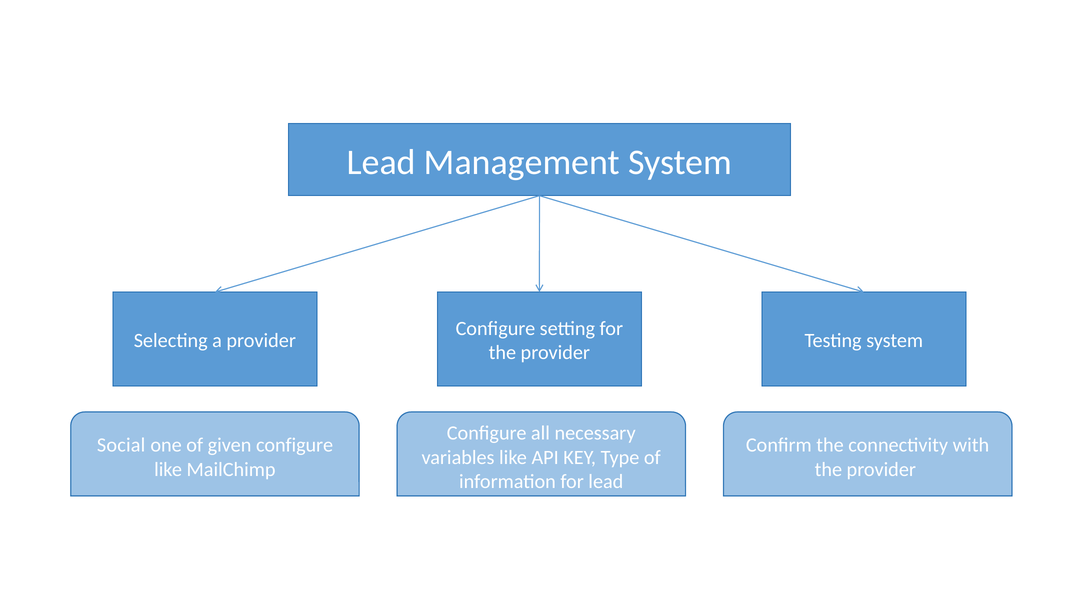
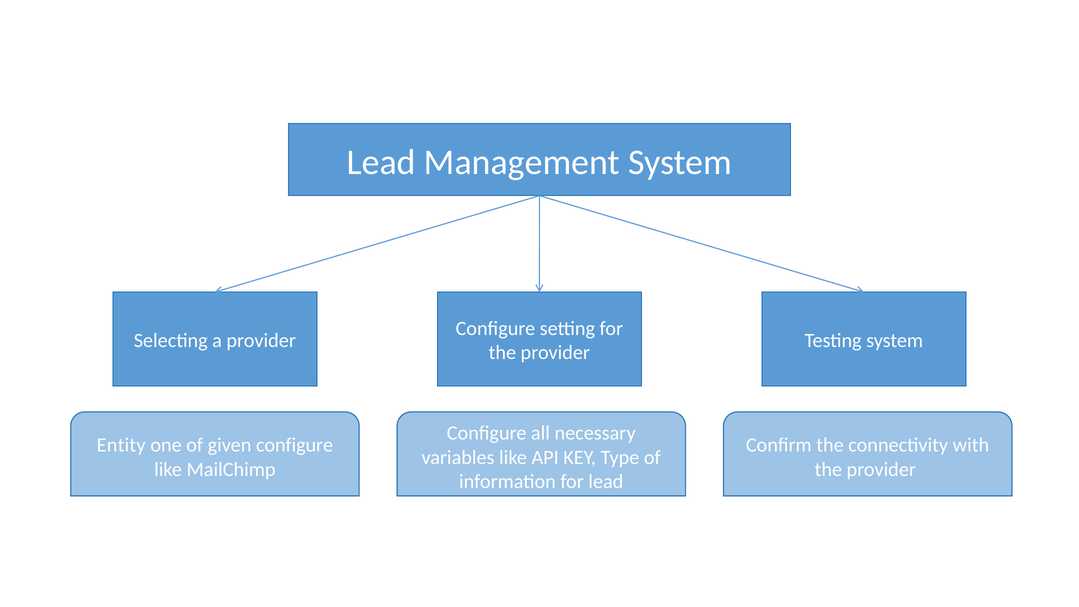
Social: Social -> Entity (121, 445)
